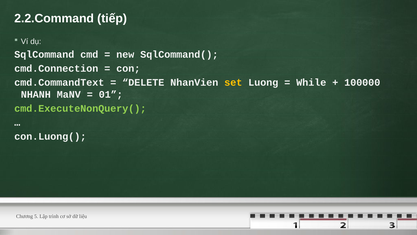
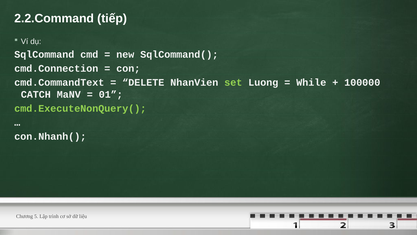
set colour: yellow -> light green (233, 82)
NHANH: NHANH -> CATCH (36, 94)
con.Luong(: con.Luong( -> con.Nhanh( (50, 136)
